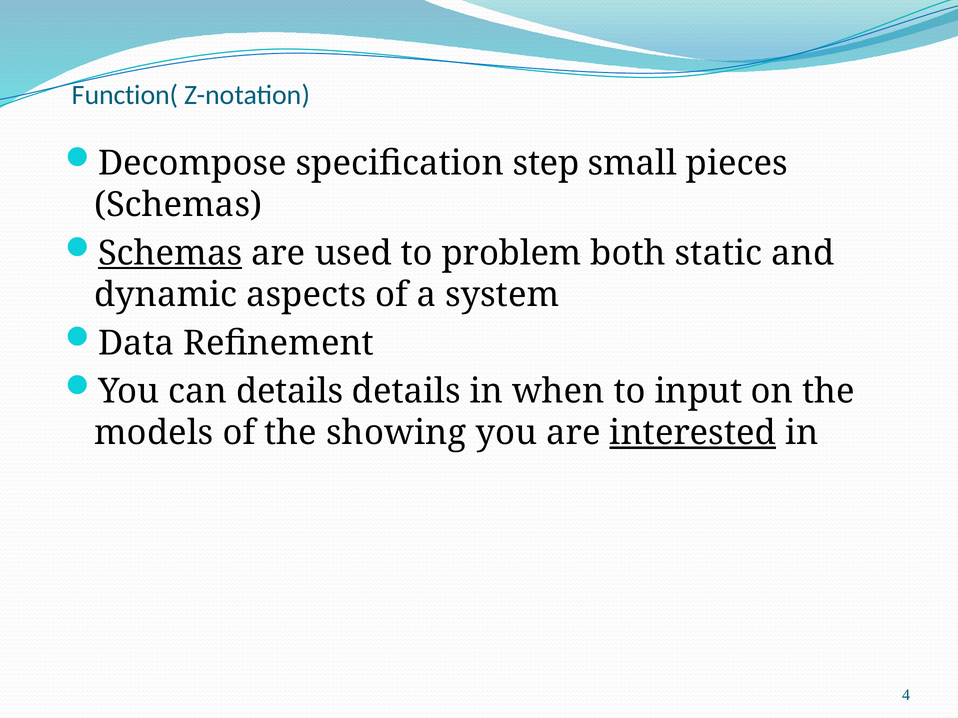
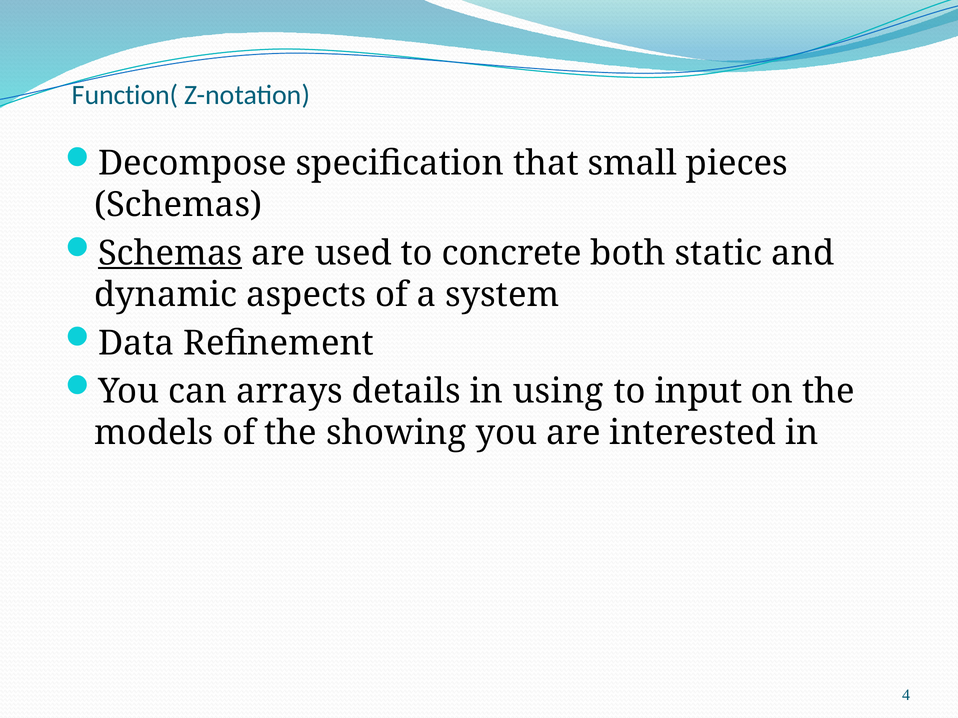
step: step -> that (546, 164)
problem: problem -> concrete (512, 253)
can details: details -> arrays (290, 392)
when: when -> using (558, 392)
interested underline: present -> none (693, 433)
